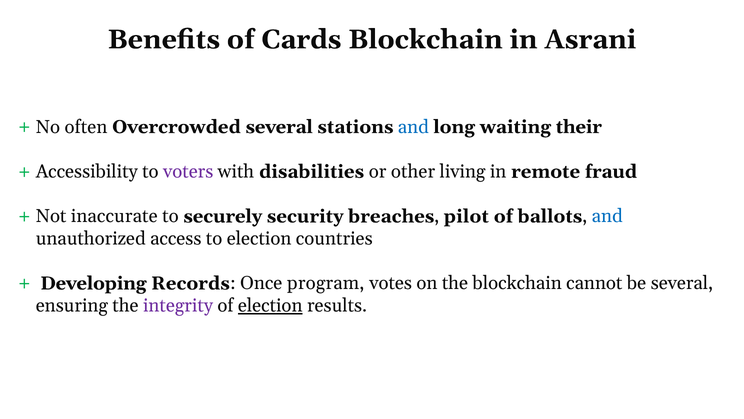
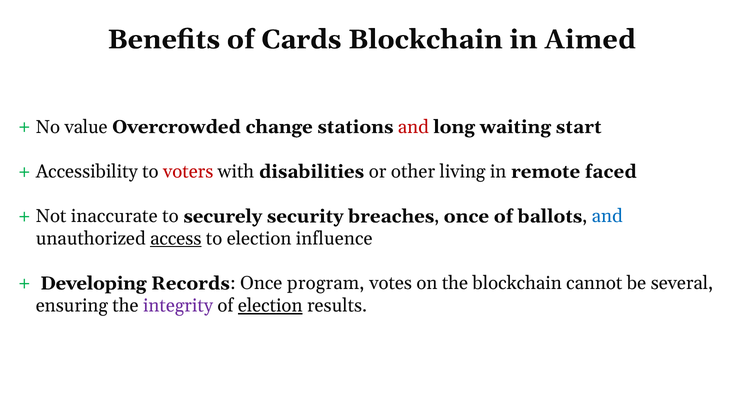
Asrani: Asrani -> Aimed (590, 39)
often: often -> value (86, 127)
Overcrowded several: several -> change (279, 127)
and colour: blue -> red (413, 127)
their: their -> start (579, 127)
voters colour: purple -> red (188, 171)
fraud: fraud -> faced (611, 171)
breaches pilot: pilot -> once (466, 216)
access underline: none -> present (176, 238)
countries: countries -> influence (334, 238)
